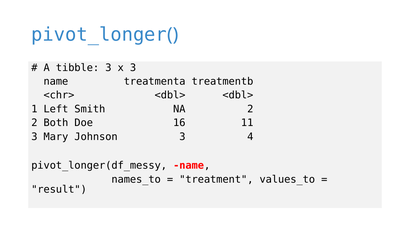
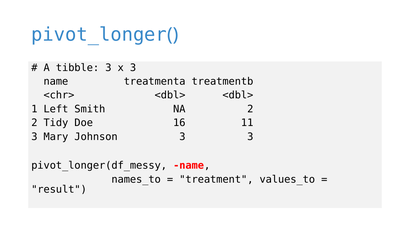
Both: Both -> Tidy (56, 123)
3 4: 4 -> 3 (250, 137)
